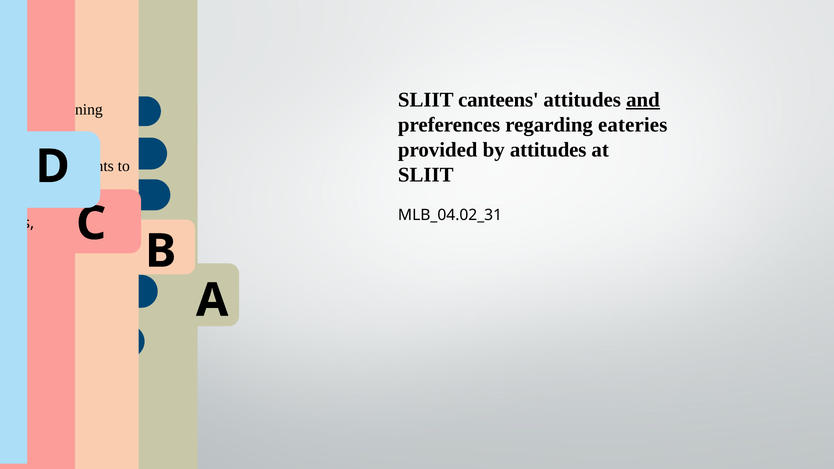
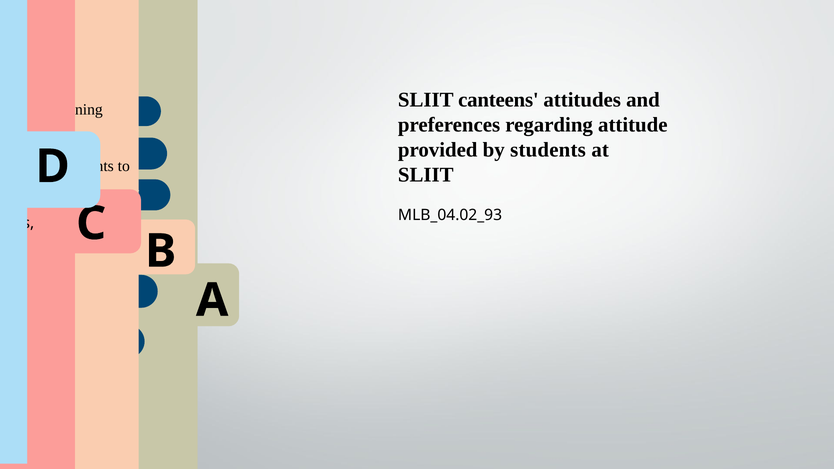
and underline: present -> none (643, 100)
regarding eateries: eateries -> attitude (633, 125)
by attitudes: attitudes -> students (548, 150)
MLB_04.02_31: MLB_04.02_31 -> MLB_04.02_93 (450, 215)
